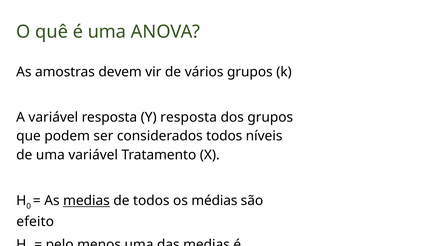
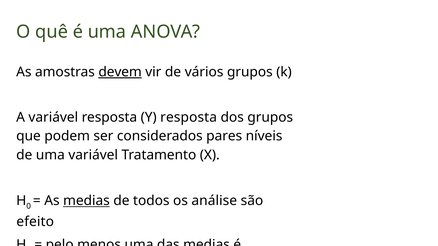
devem underline: none -> present (120, 72)
considerados todos: todos -> pares (224, 136)
médias: médias -> análise (214, 201)
